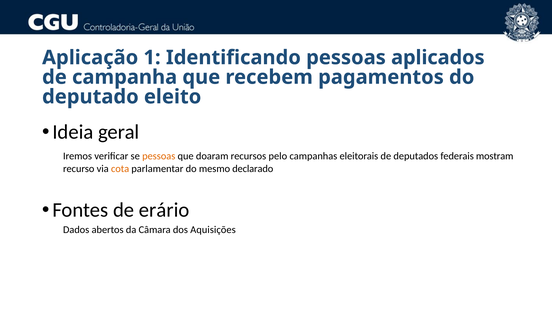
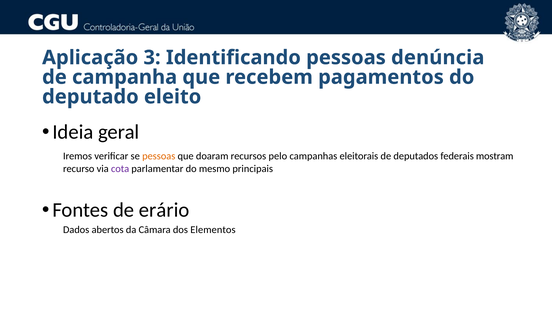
1: 1 -> 3 (152, 57)
aplicados: aplicados -> denúncia (438, 57)
cota colour: orange -> purple (120, 168)
declarado: declarado -> principais (253, 168)
Aquisições: Aquisições -> Elementos (213, 229)
